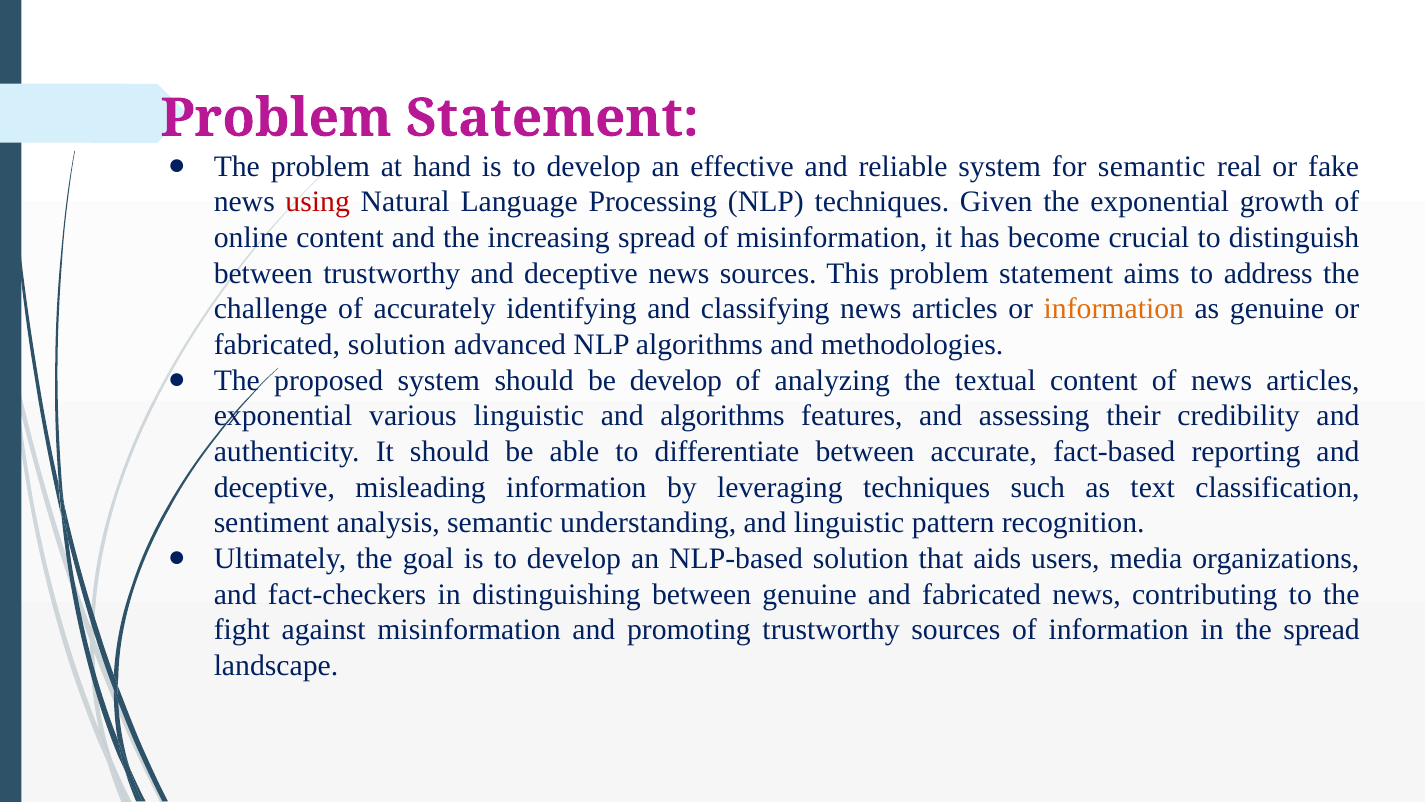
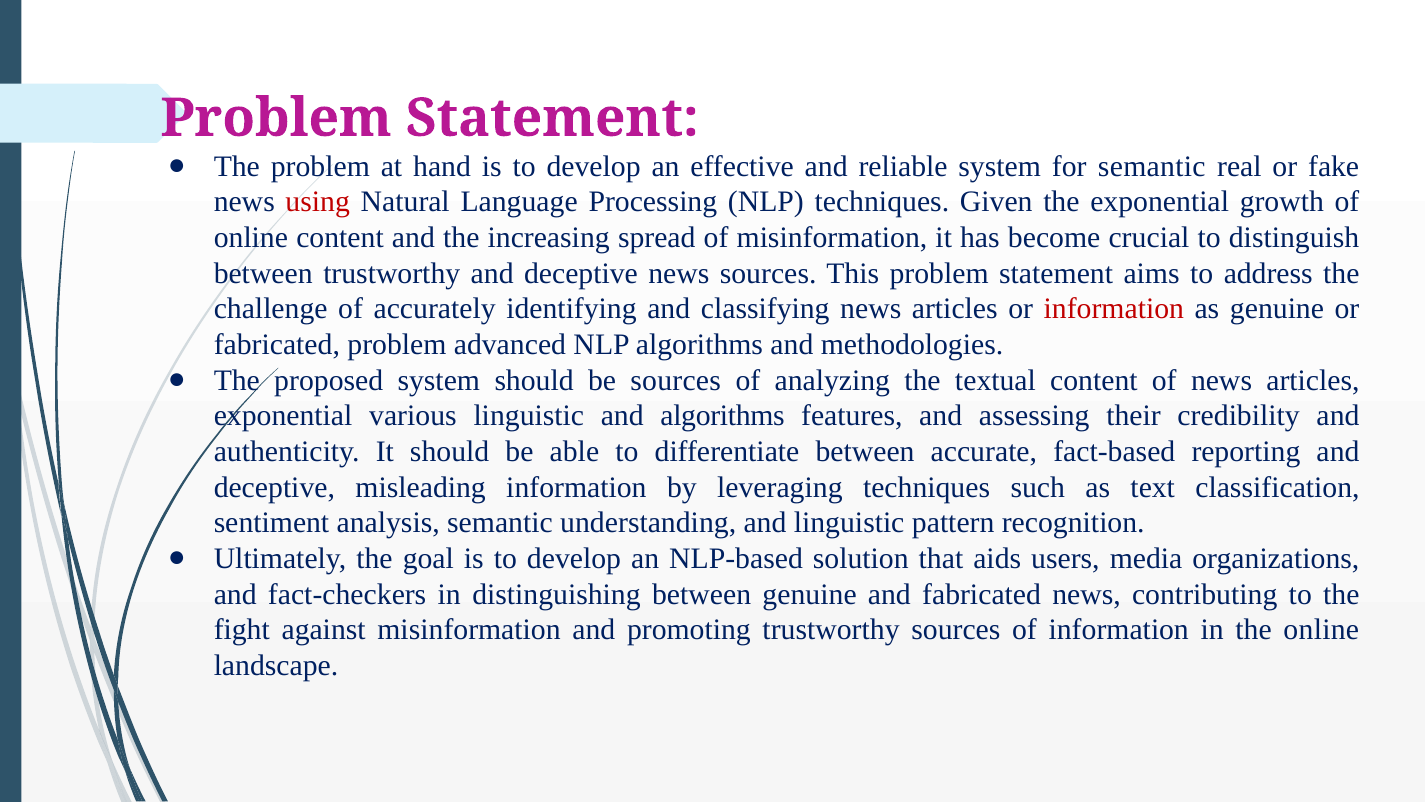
information colour: orange -> red (1114, 309)
fabricated solution: solution -> problem (397, 345)
be develop: develop -> sources (676, 380)
the spread: spread -> online (1321, 630)
